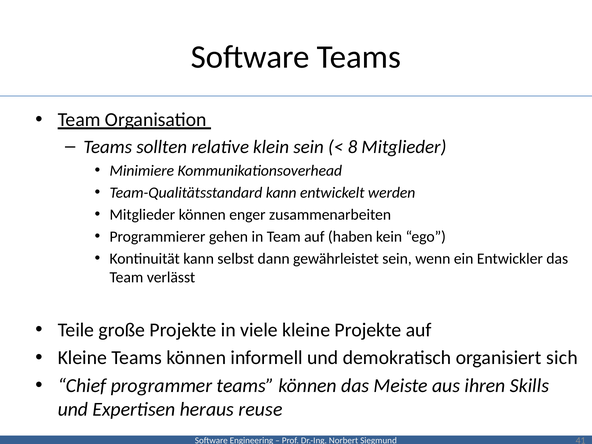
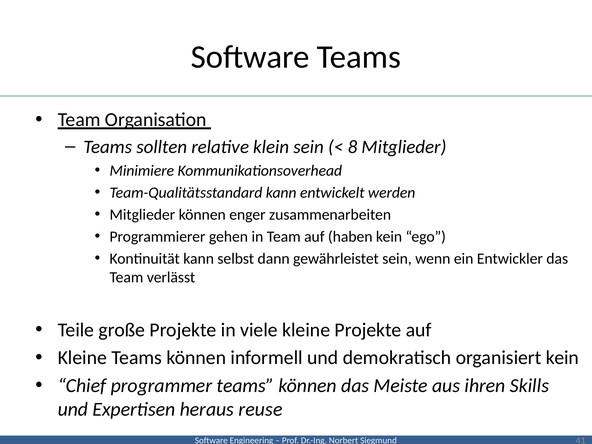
organisiert sich: sich -> kein (562, 358)
